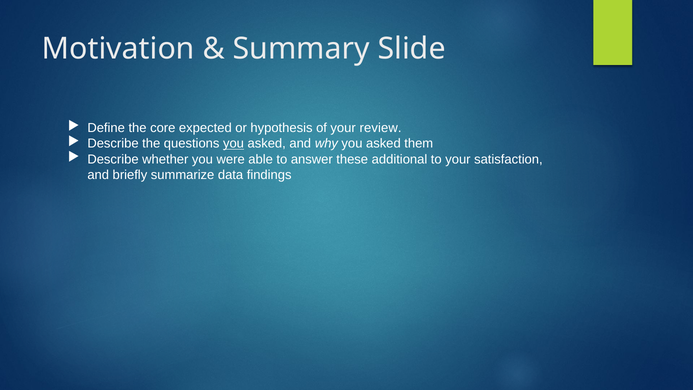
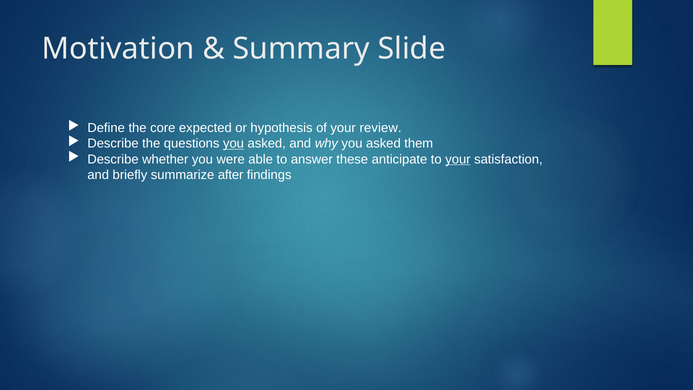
additional: additional -> anticipate (400, 159)
your underline: none -> present (458, 159)
data: data -> after (231, 175)
